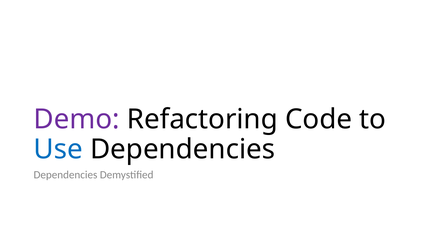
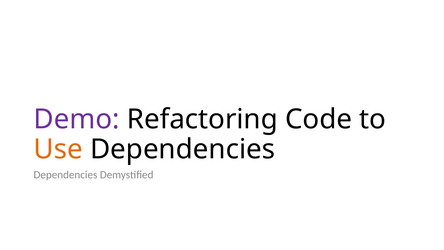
Use colour: blue -> orange (58, 149)
